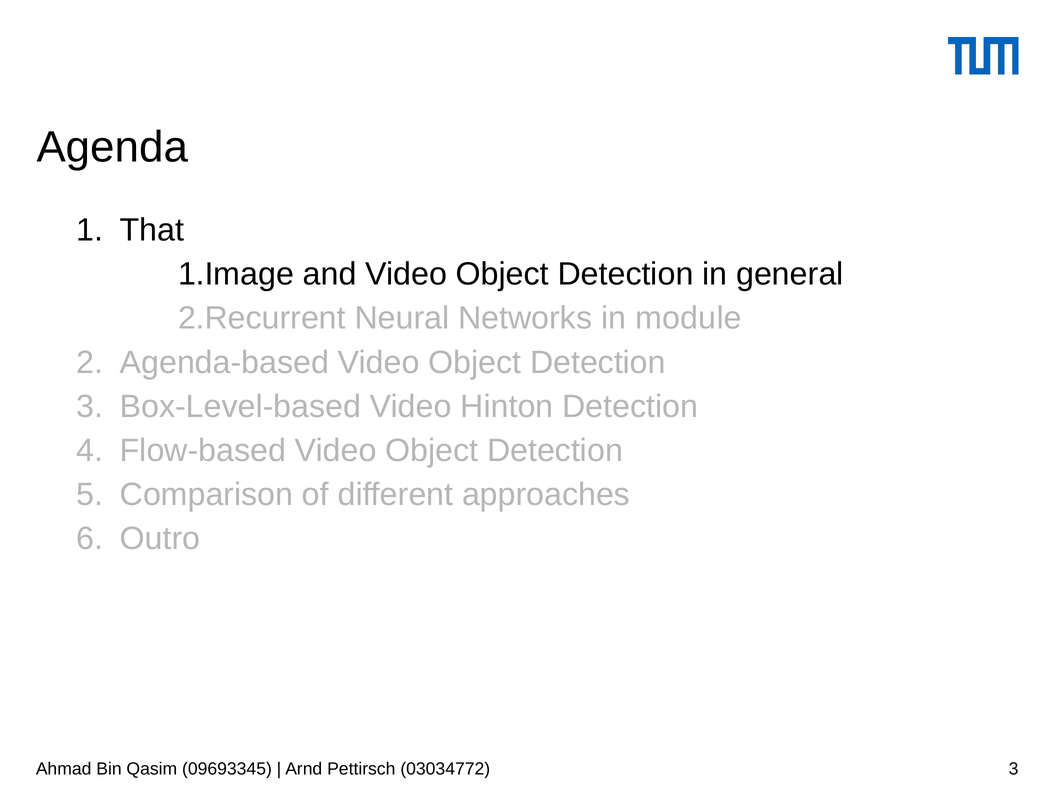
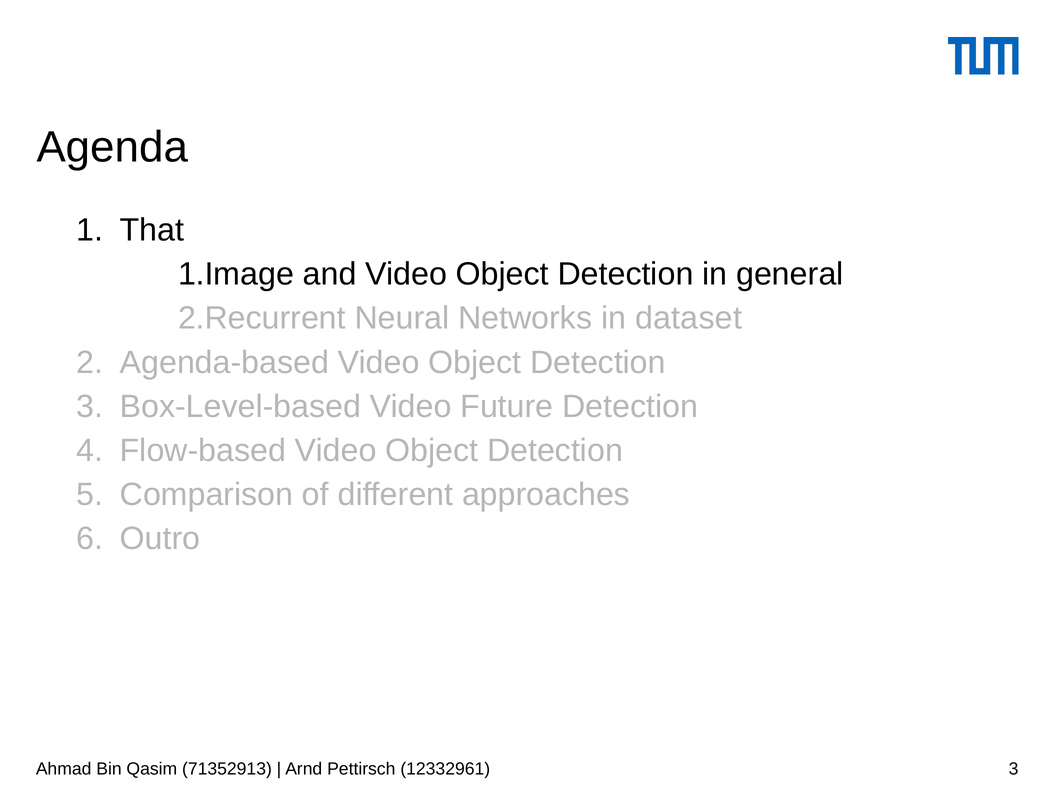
module: module -> dataset (688, 318)
Hinton: Hinton -> Future (507, 407)
09693345: 09693345 -> 71352913 (227, 769)
03034772: 03034772 -> 12332961 (445, 769)
